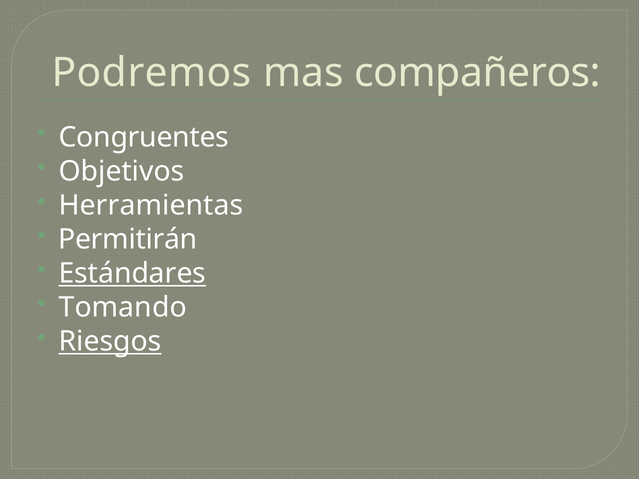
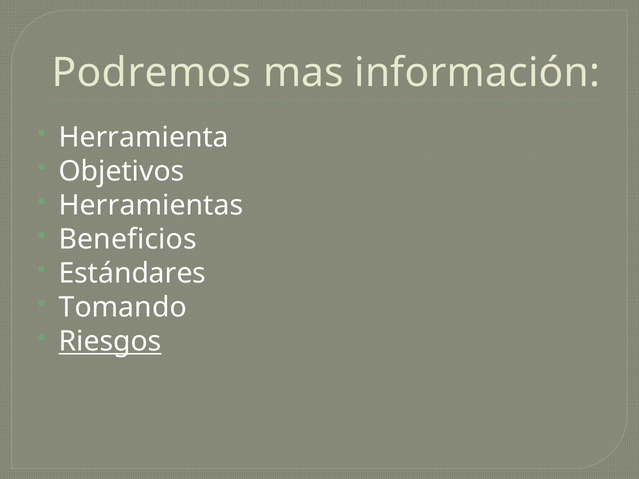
compañeros: compañeros -> información (477, 73)
Congruentes: Congruentes -> Herramienta (144, 137)
Permitirán: Permitirán -> Beneficios (128, 239)
Estándares underline: present -> none (132, 274)
